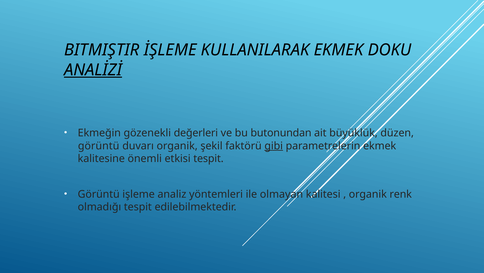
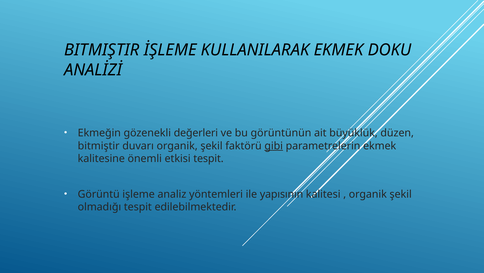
ANALİZİ underline: present -> none (93, 70)
butonundan: butonundan -> görüntünün (281, 133)
görüntü: görüntü -> bitmiştir (99, 145)
olmayan: olmayan -> yapısının (282, 194)
renk: renk -> şekil (401, 194)
